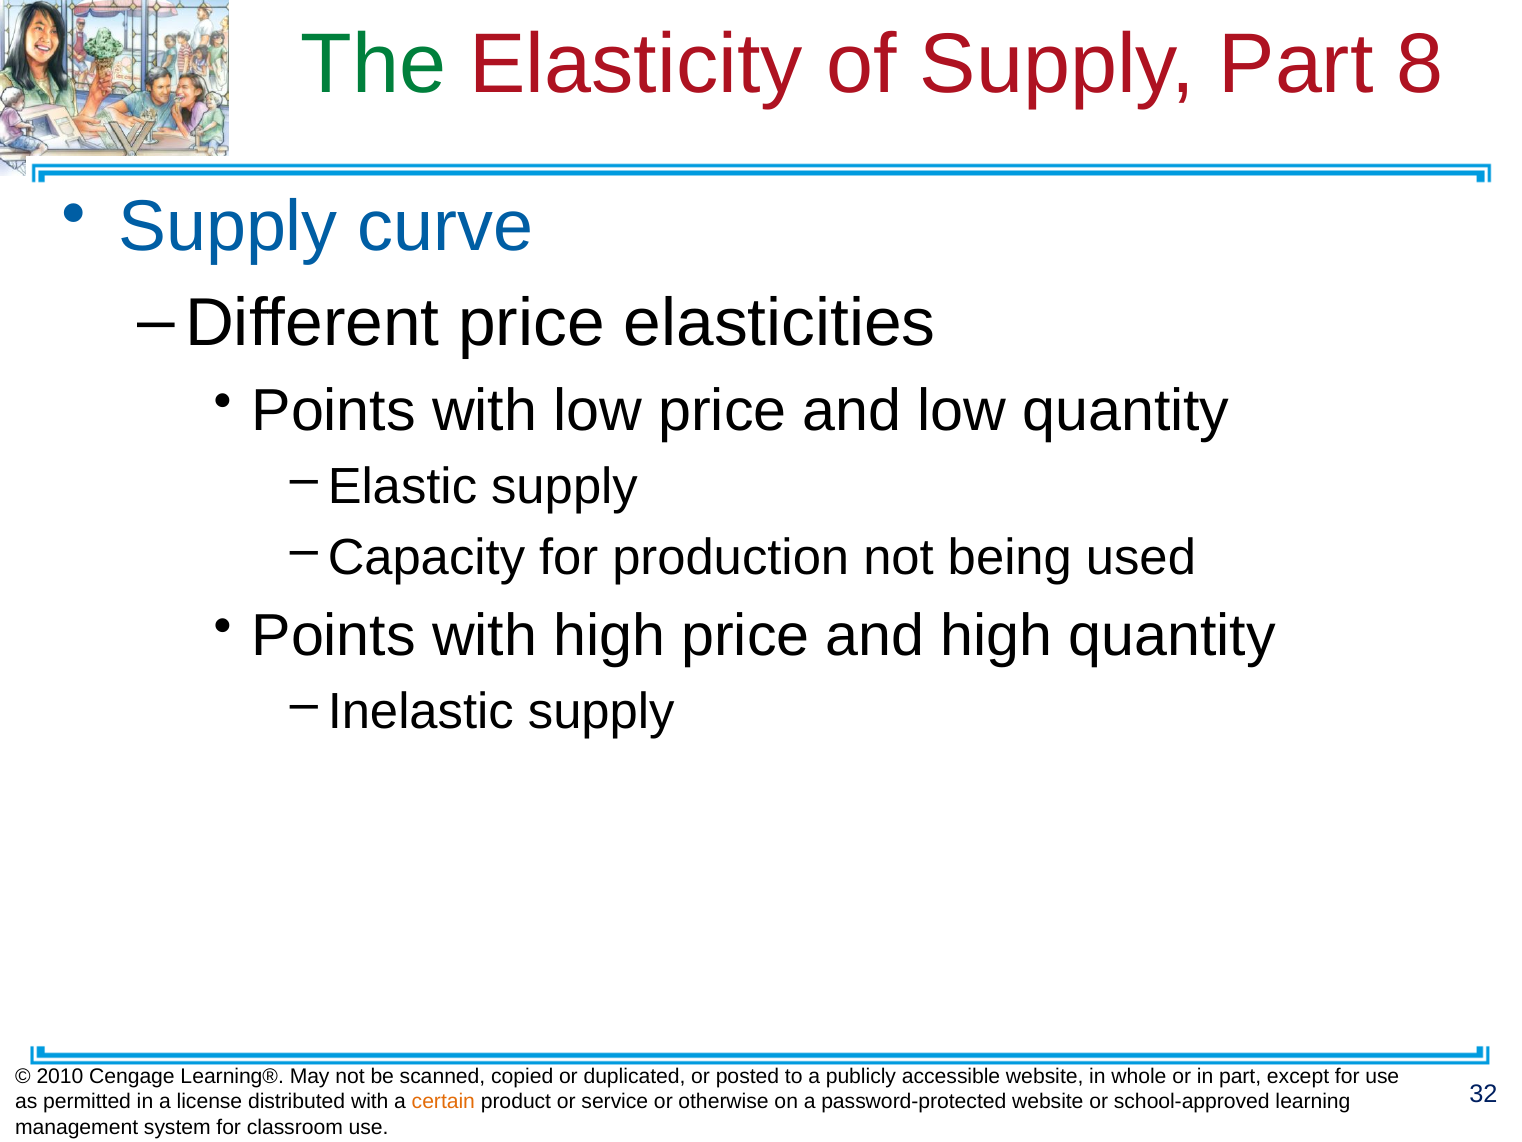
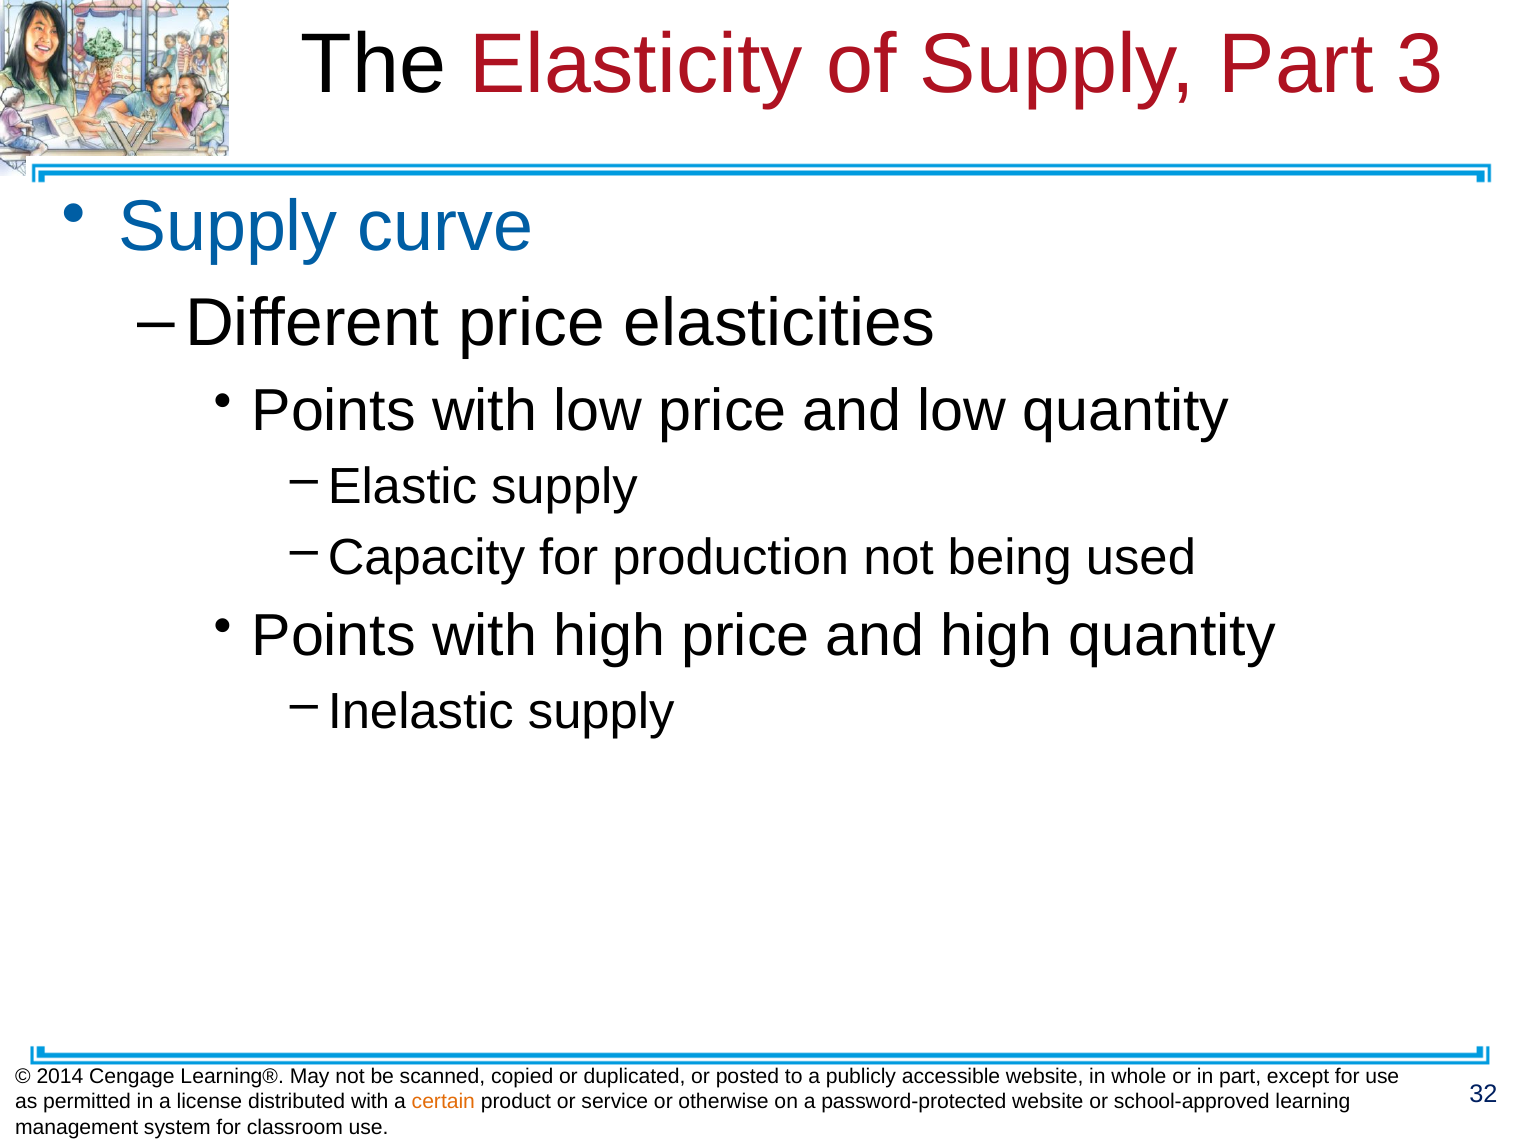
The colour: green -> black (373, 64)
8: 8 -> 3 (1420, 64)
2010: 2010 -> 2014 (60, 1076)
